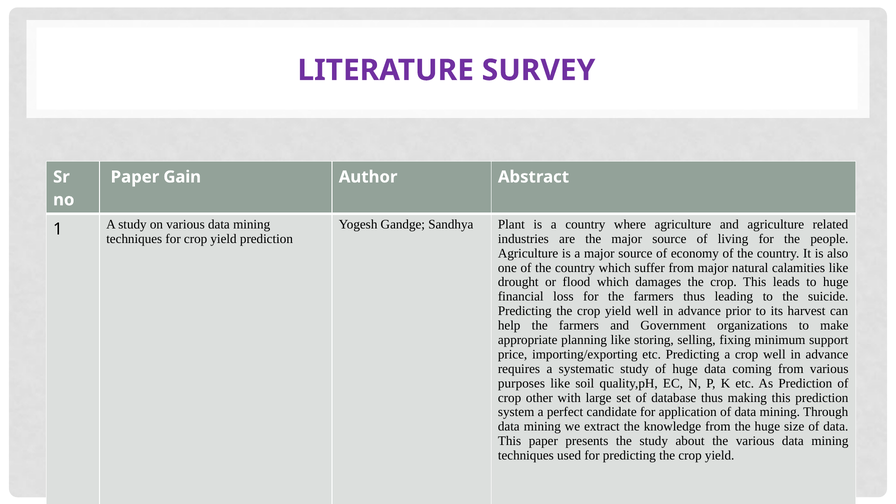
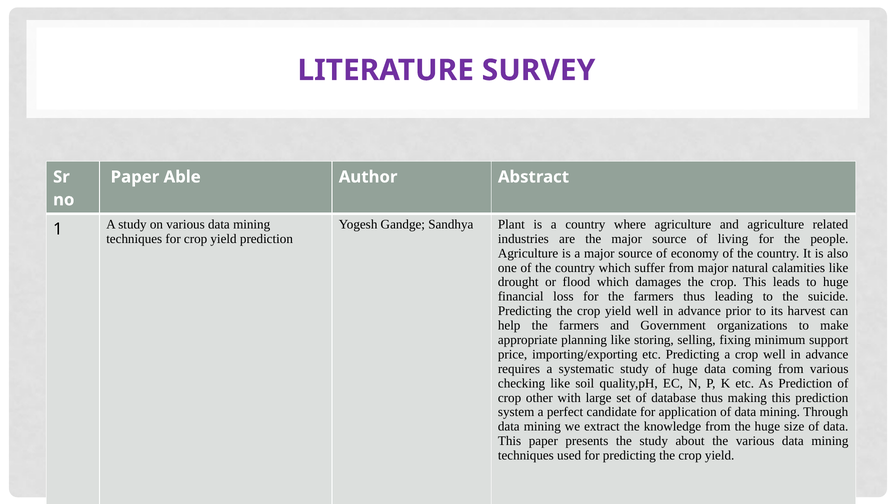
Gain: Gain -> Able (182, 177)
purposes: purposes -> checking (522, 383)
